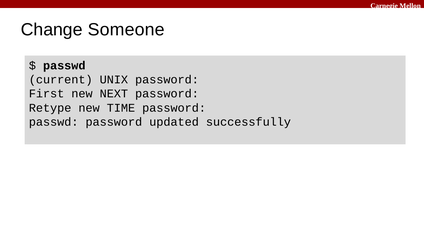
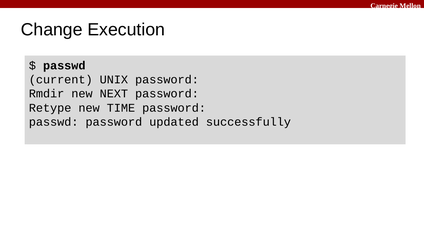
Someone: Someone -> Execution (126, 30)
First: First -> Rmdir (47, 94)
